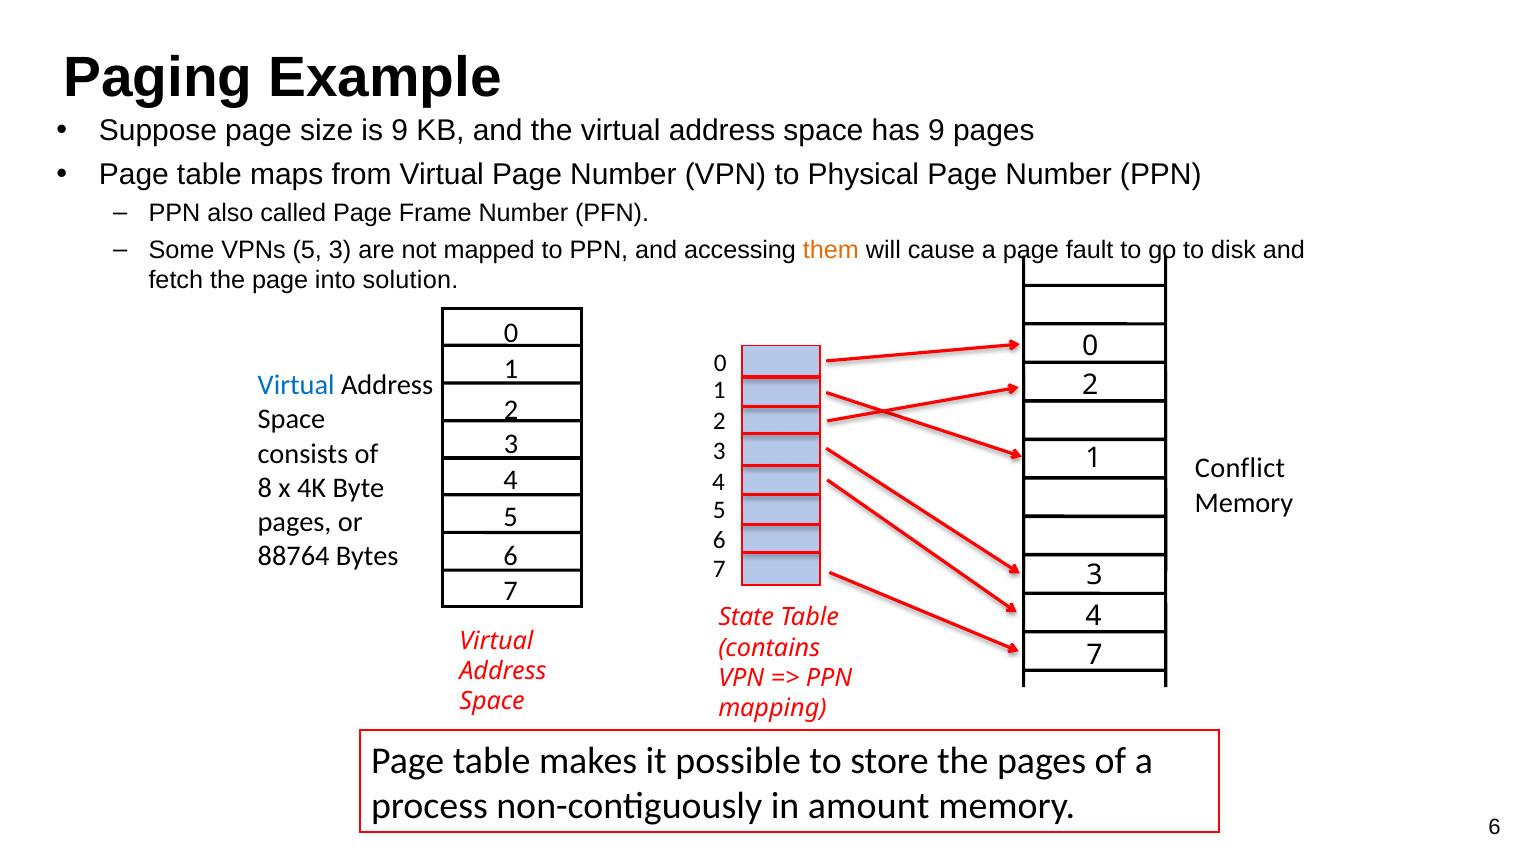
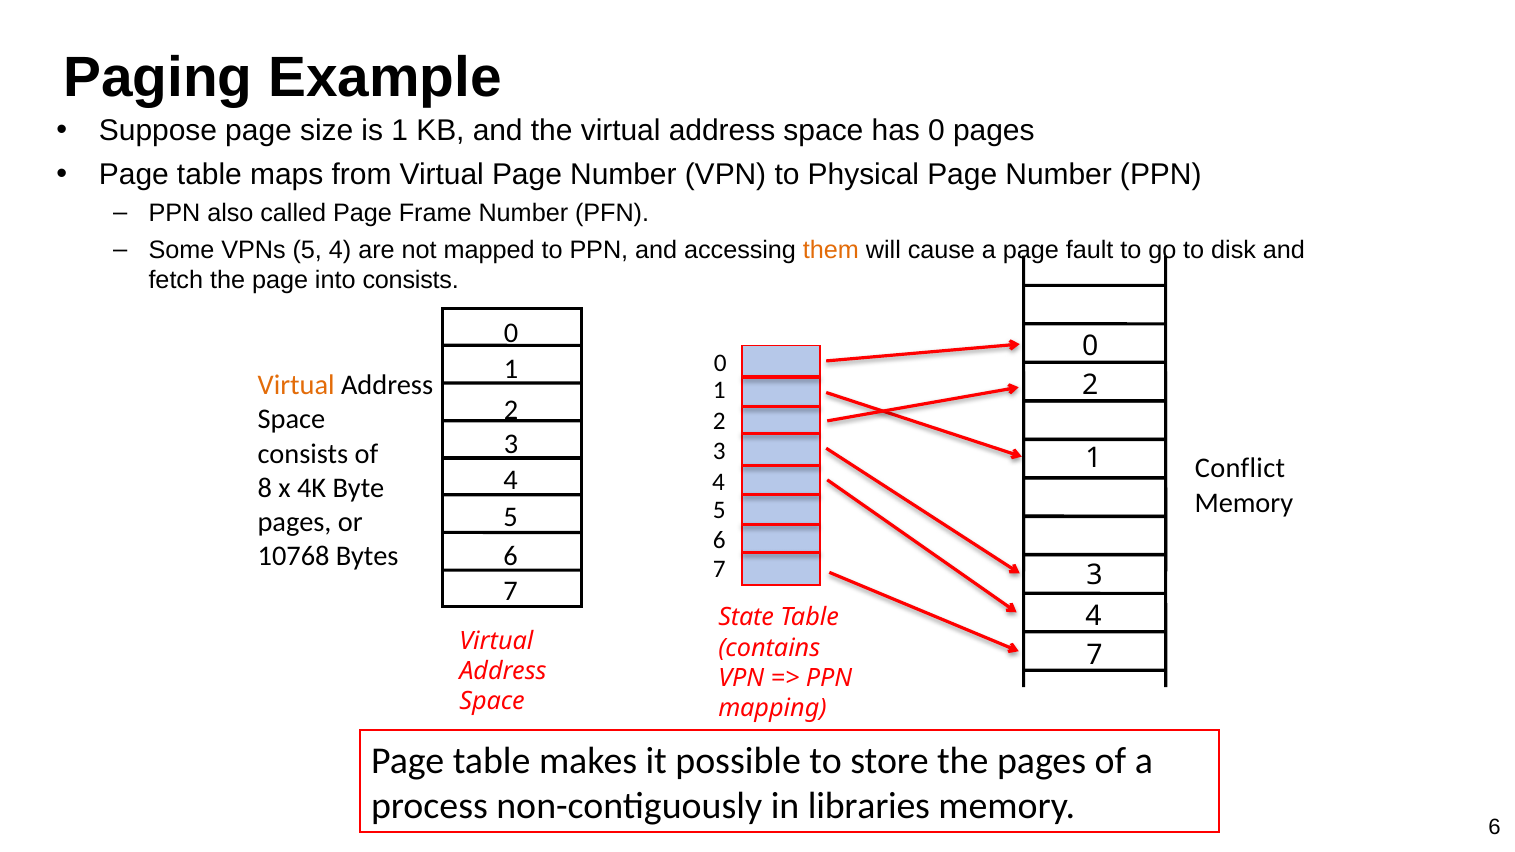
is 9: 9 -> 1 (400, 131)
has 9: 9 -> 0 (936, 131)
5 3: 3 -> 4 (340, 250)
into solution: solution -> consists (411, 281)
Virtual colour: blue -> orange (296, 386)
88764: 88764 -> 10768 (294, 556)
amount: amount -> libraries (869, 807)
